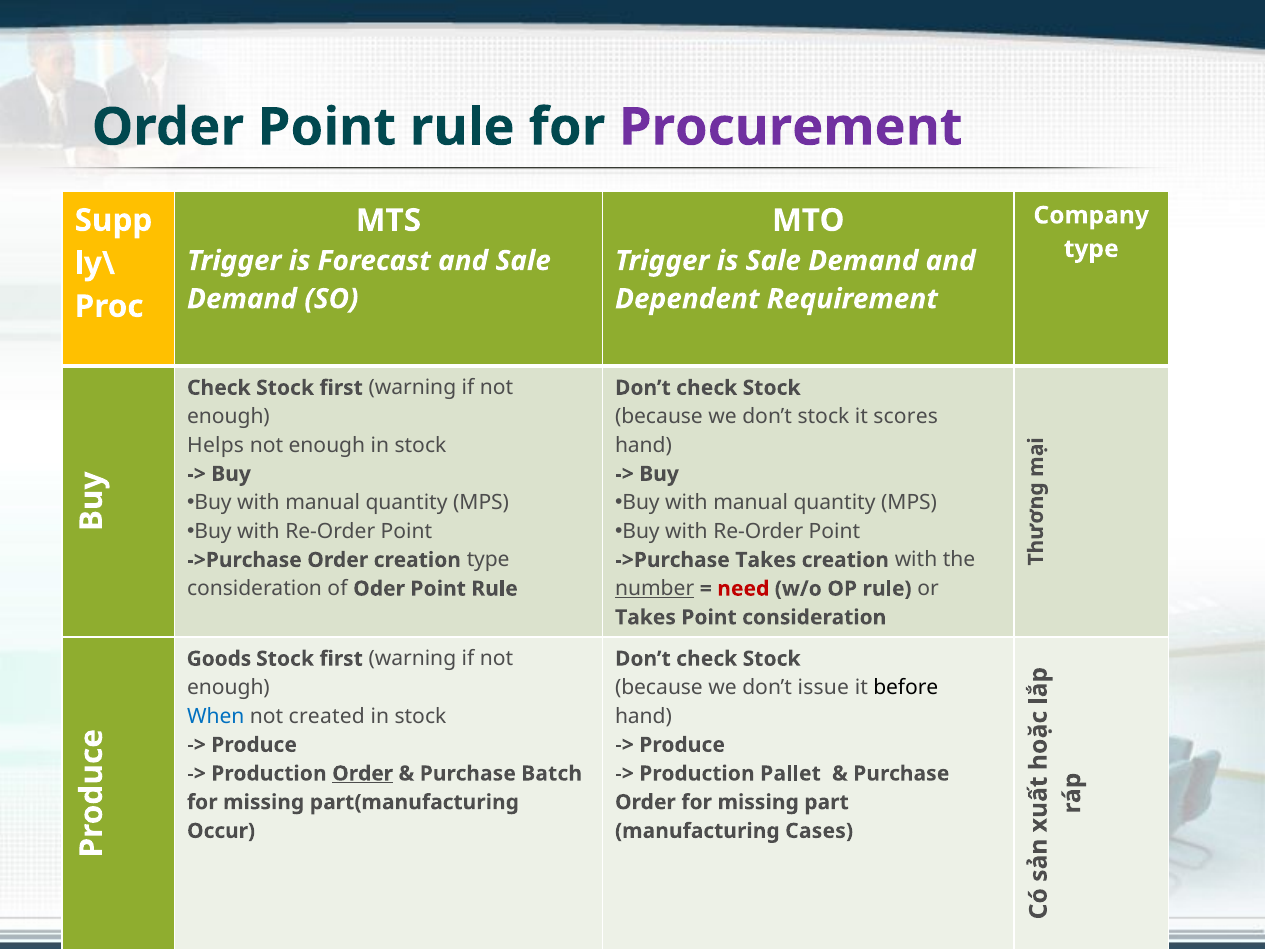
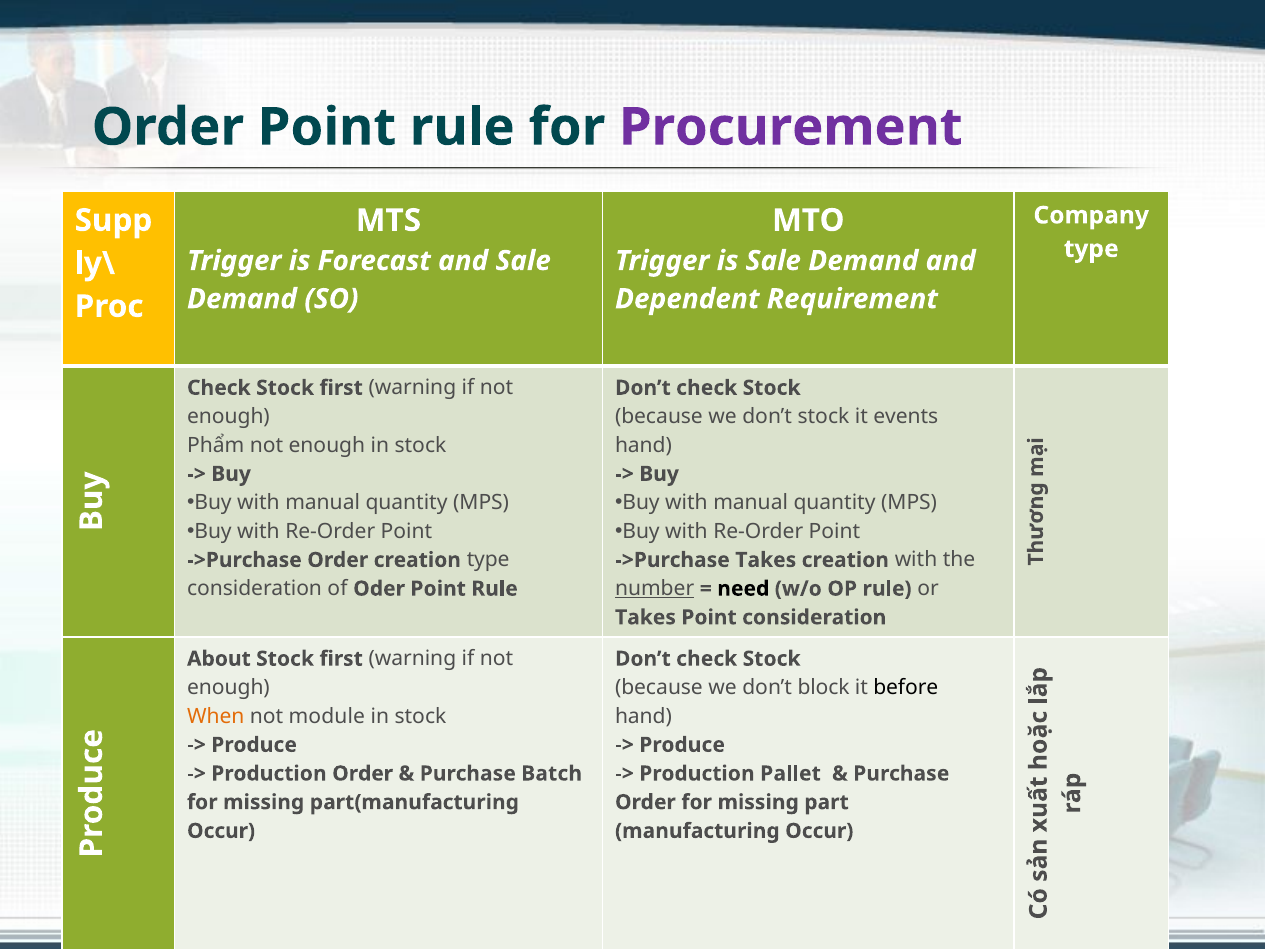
scores: scores -> events (906, 416)
Helps: Helps -> Phẩm (216, 445)
need colour: red -> black (743, 589)
Goods: Goods -> About (219, 659)
issue: issue -> block (824, 687)
When colour: blue -> orange (216, 716)
created: created -> module (327, 716)
Order underline: present -> none (363, 773)
Cases: Cases -> Occur (819, 831)
